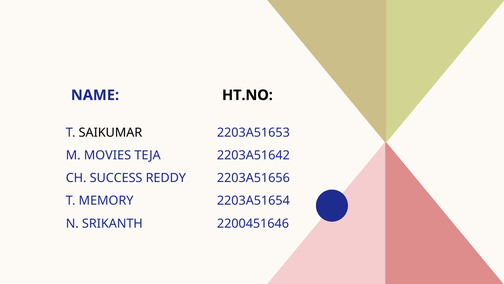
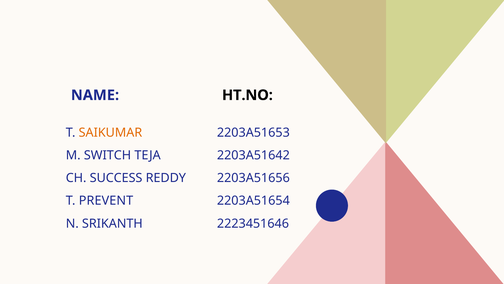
SAIKUMAR colour: black -> orange (110, 132)
MOVIES: MOVIES -> SWITCH (107, 155)
MEMORY: MEMORY -> PREVENT (106, 200)
2200451646: 2200451646 -> 2223451646 (253, 223)
